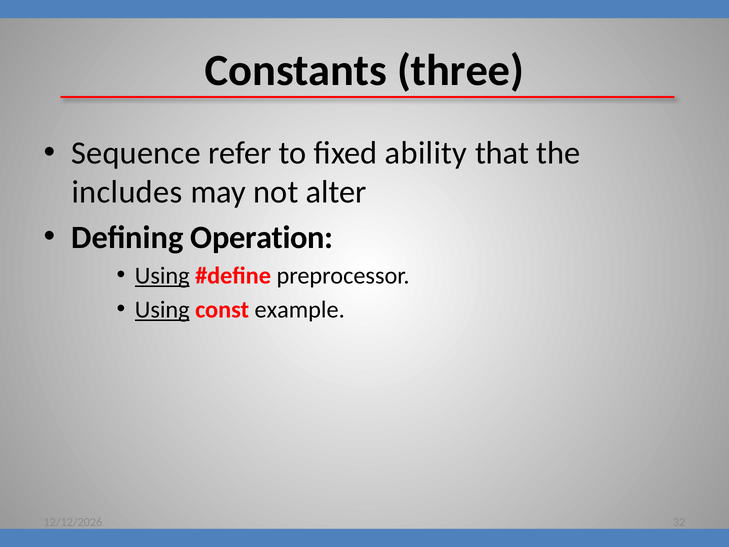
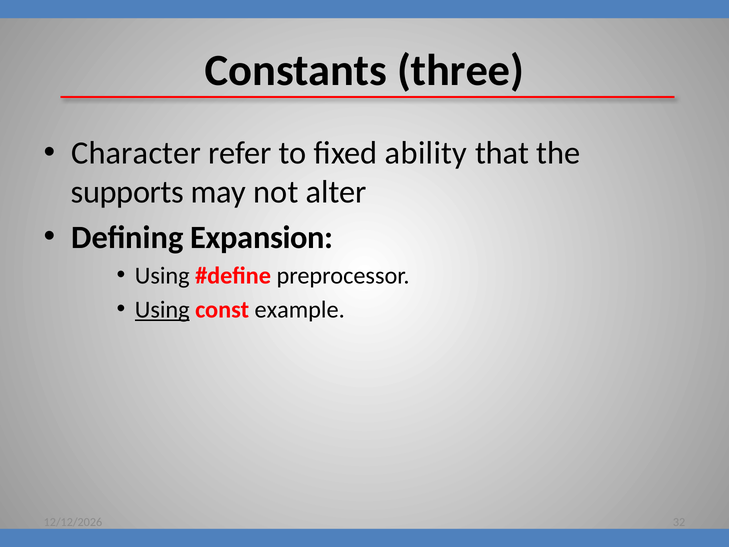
Sequence: Sequence -> Character (136, 153)
includes: includes -> supports (127, 192)
Operation: Operation -> Expansion (262, 237)
Using underline: present -> none (162, 276)
